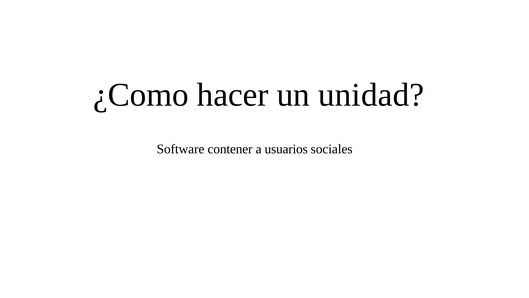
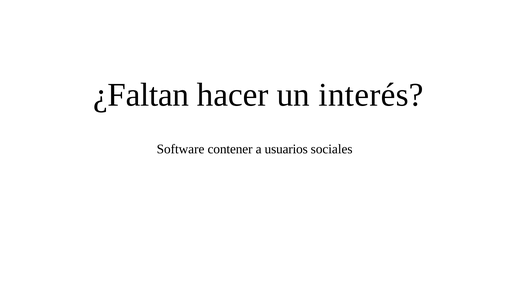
¿Como: ¿Como -> ¿Faltan (141, 95)
unidad: unidad -> interés (371, 95)
